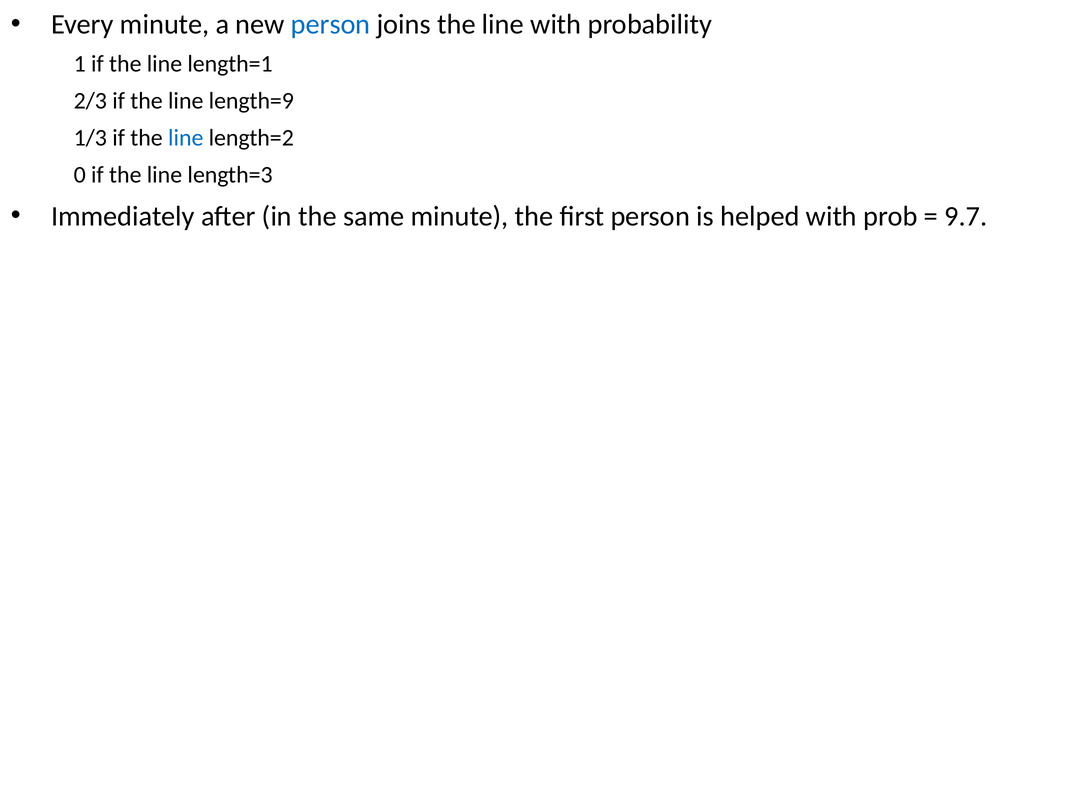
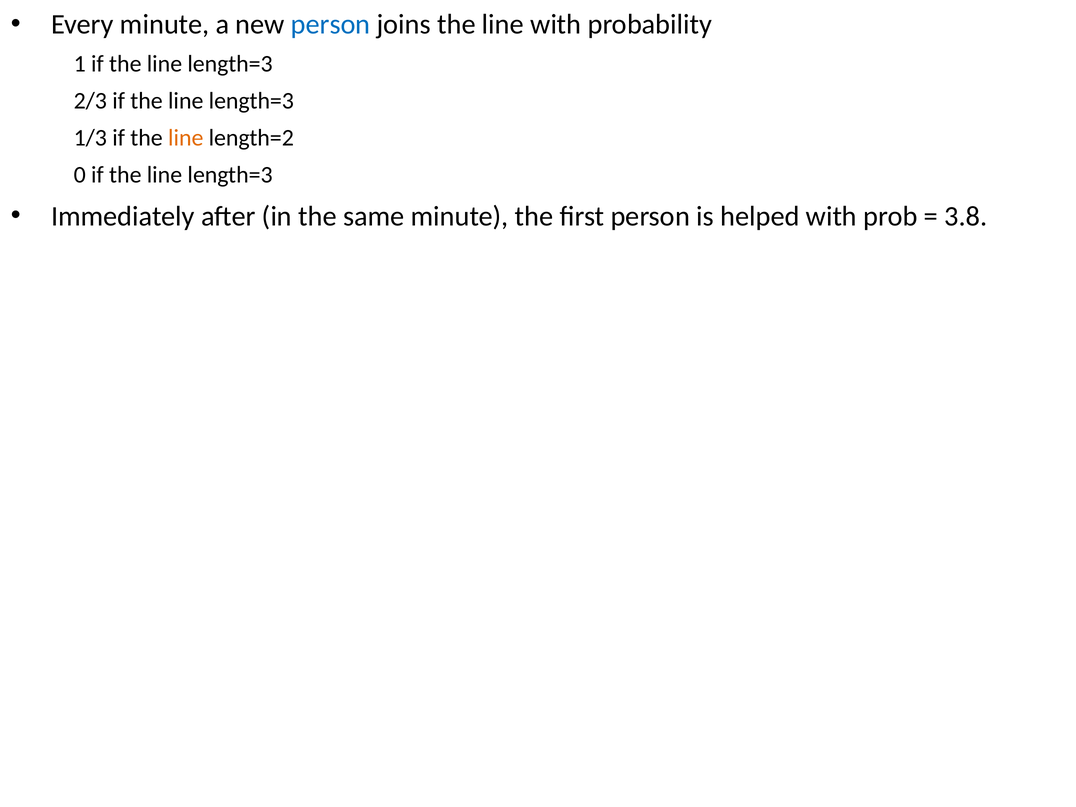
length=1: length=1 -> length=3 (230, 64)
length=9: length=9 -> length=3 (251, 101)
line colour: blue -> orange (186, 138)
9.7: 9.7 -> 3.8 (966, 216)
